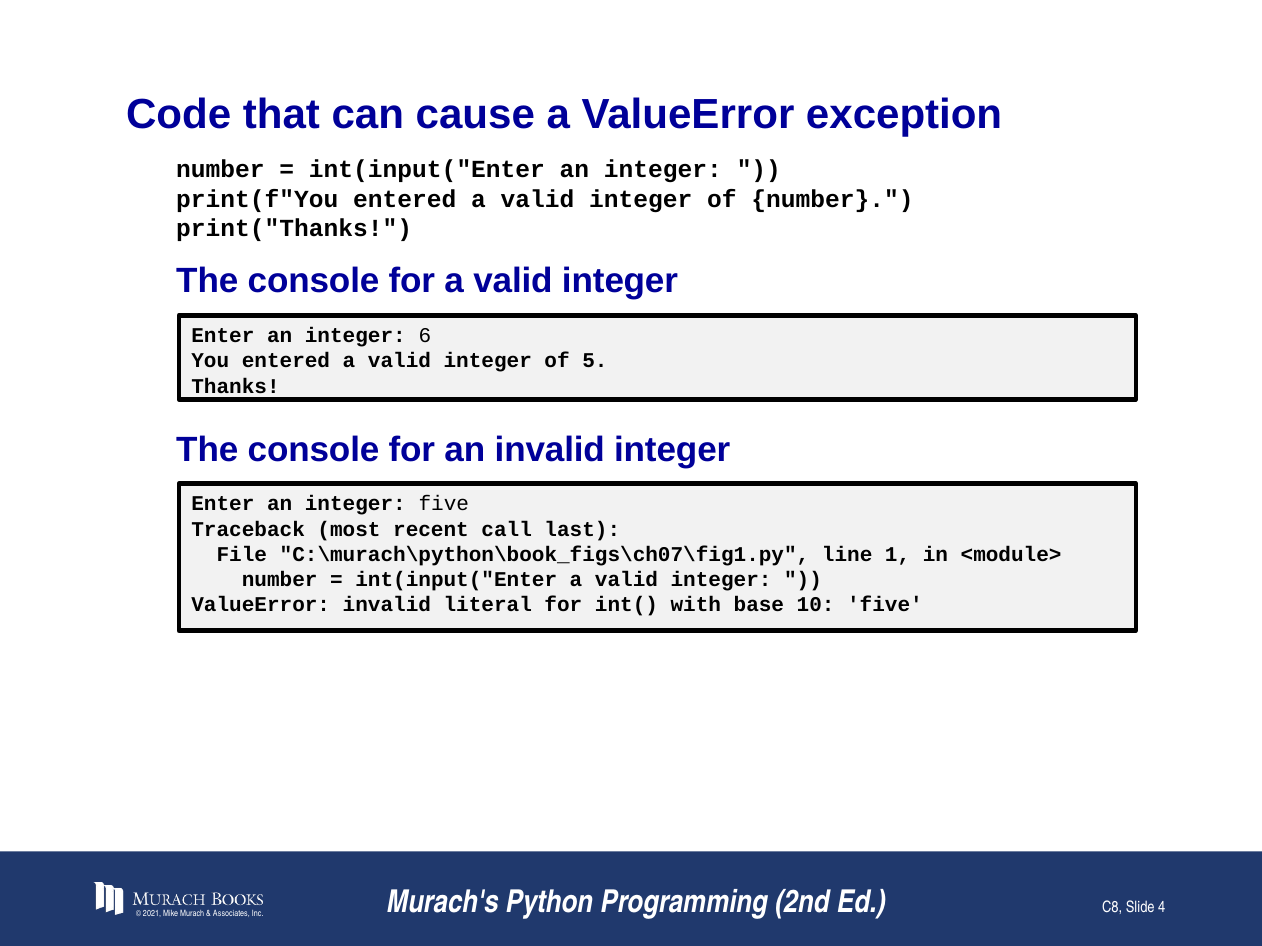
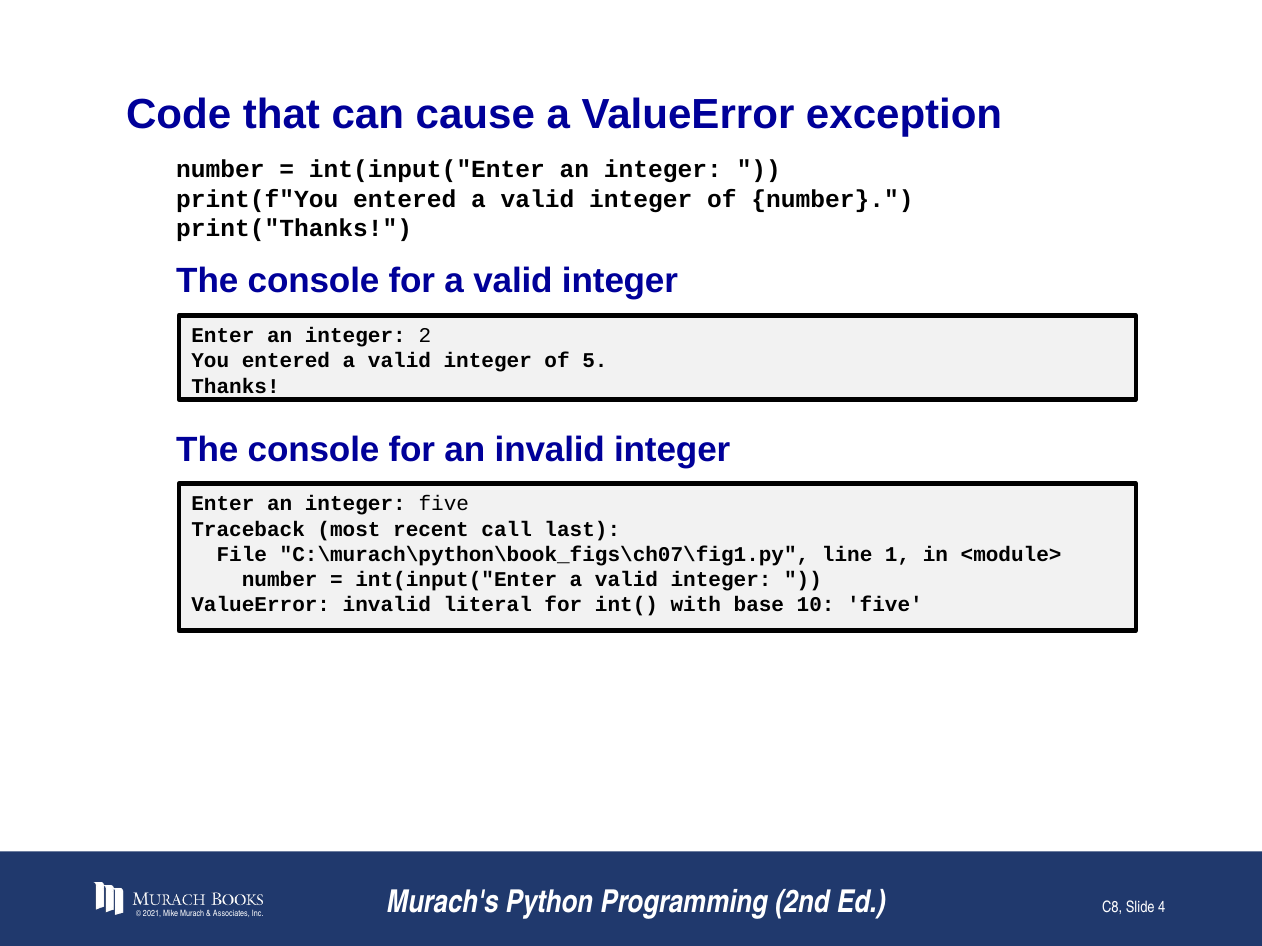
6: 6 -> 2 (425, 336)
